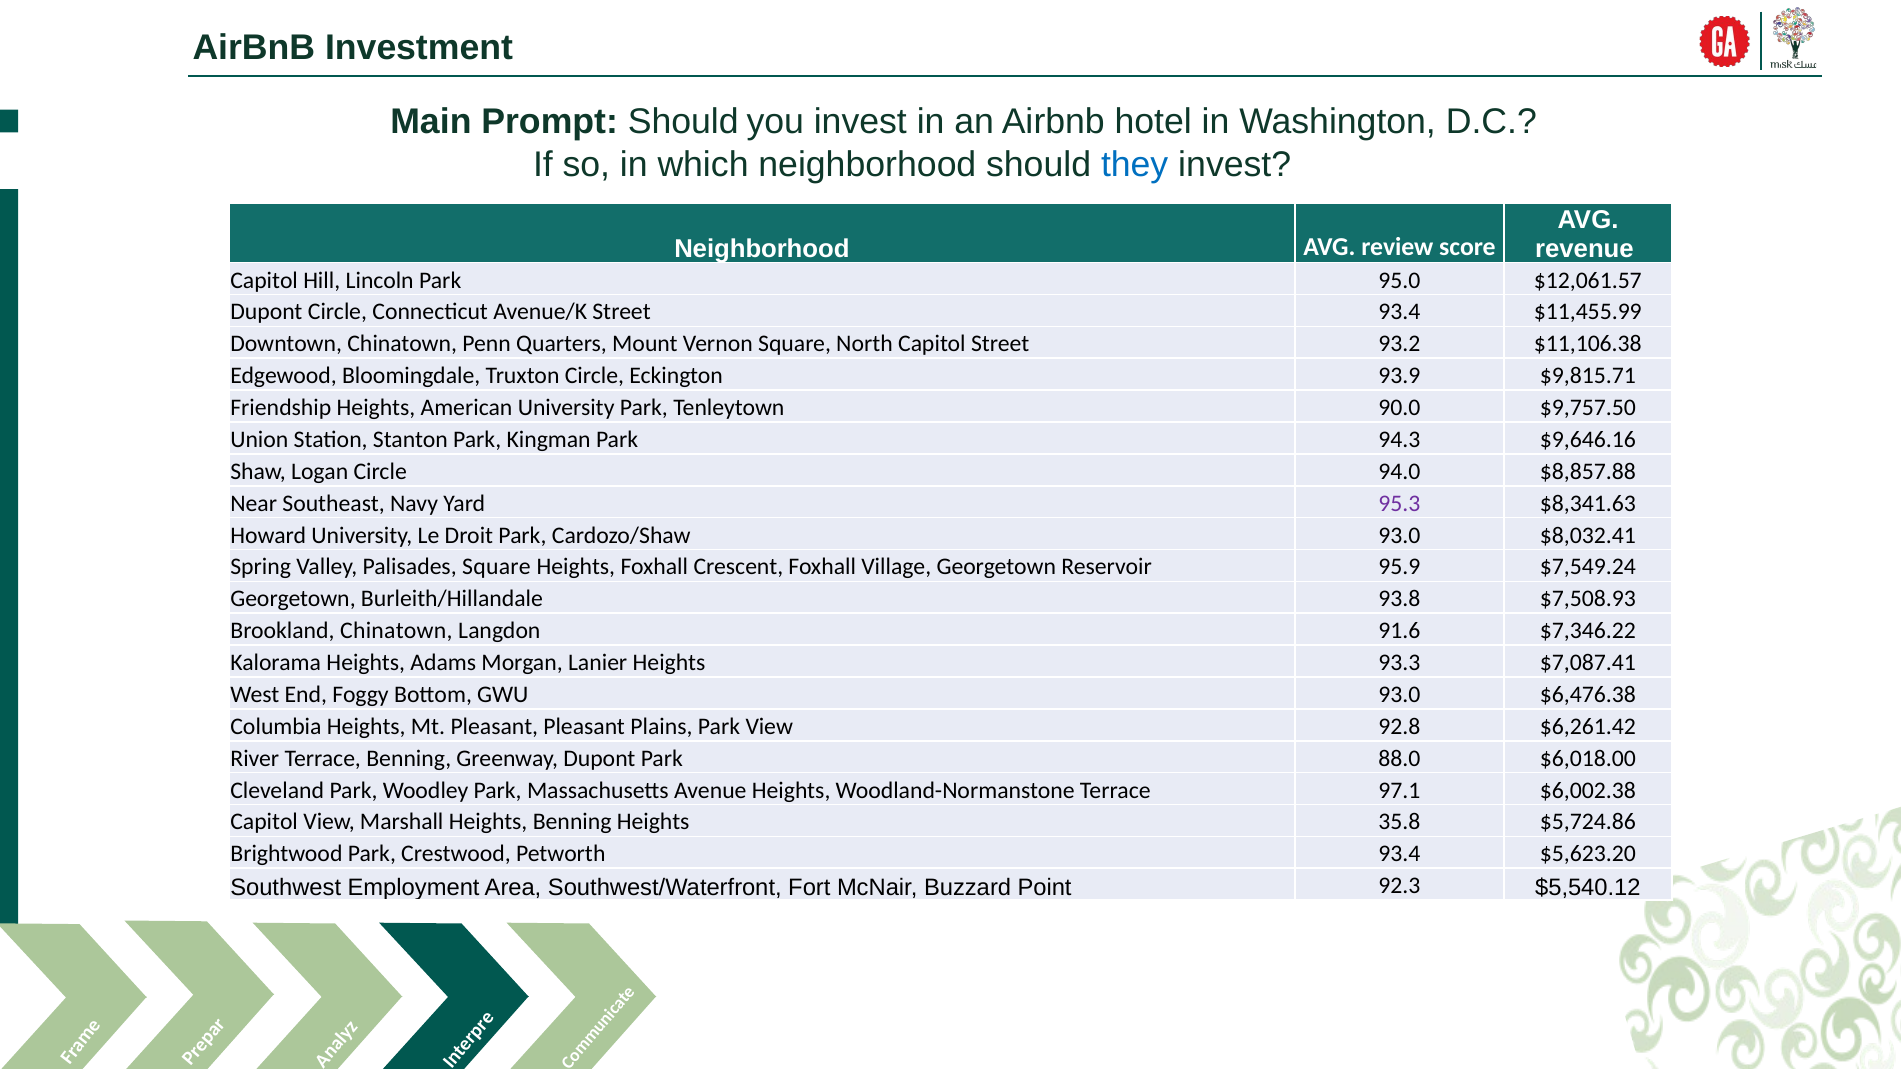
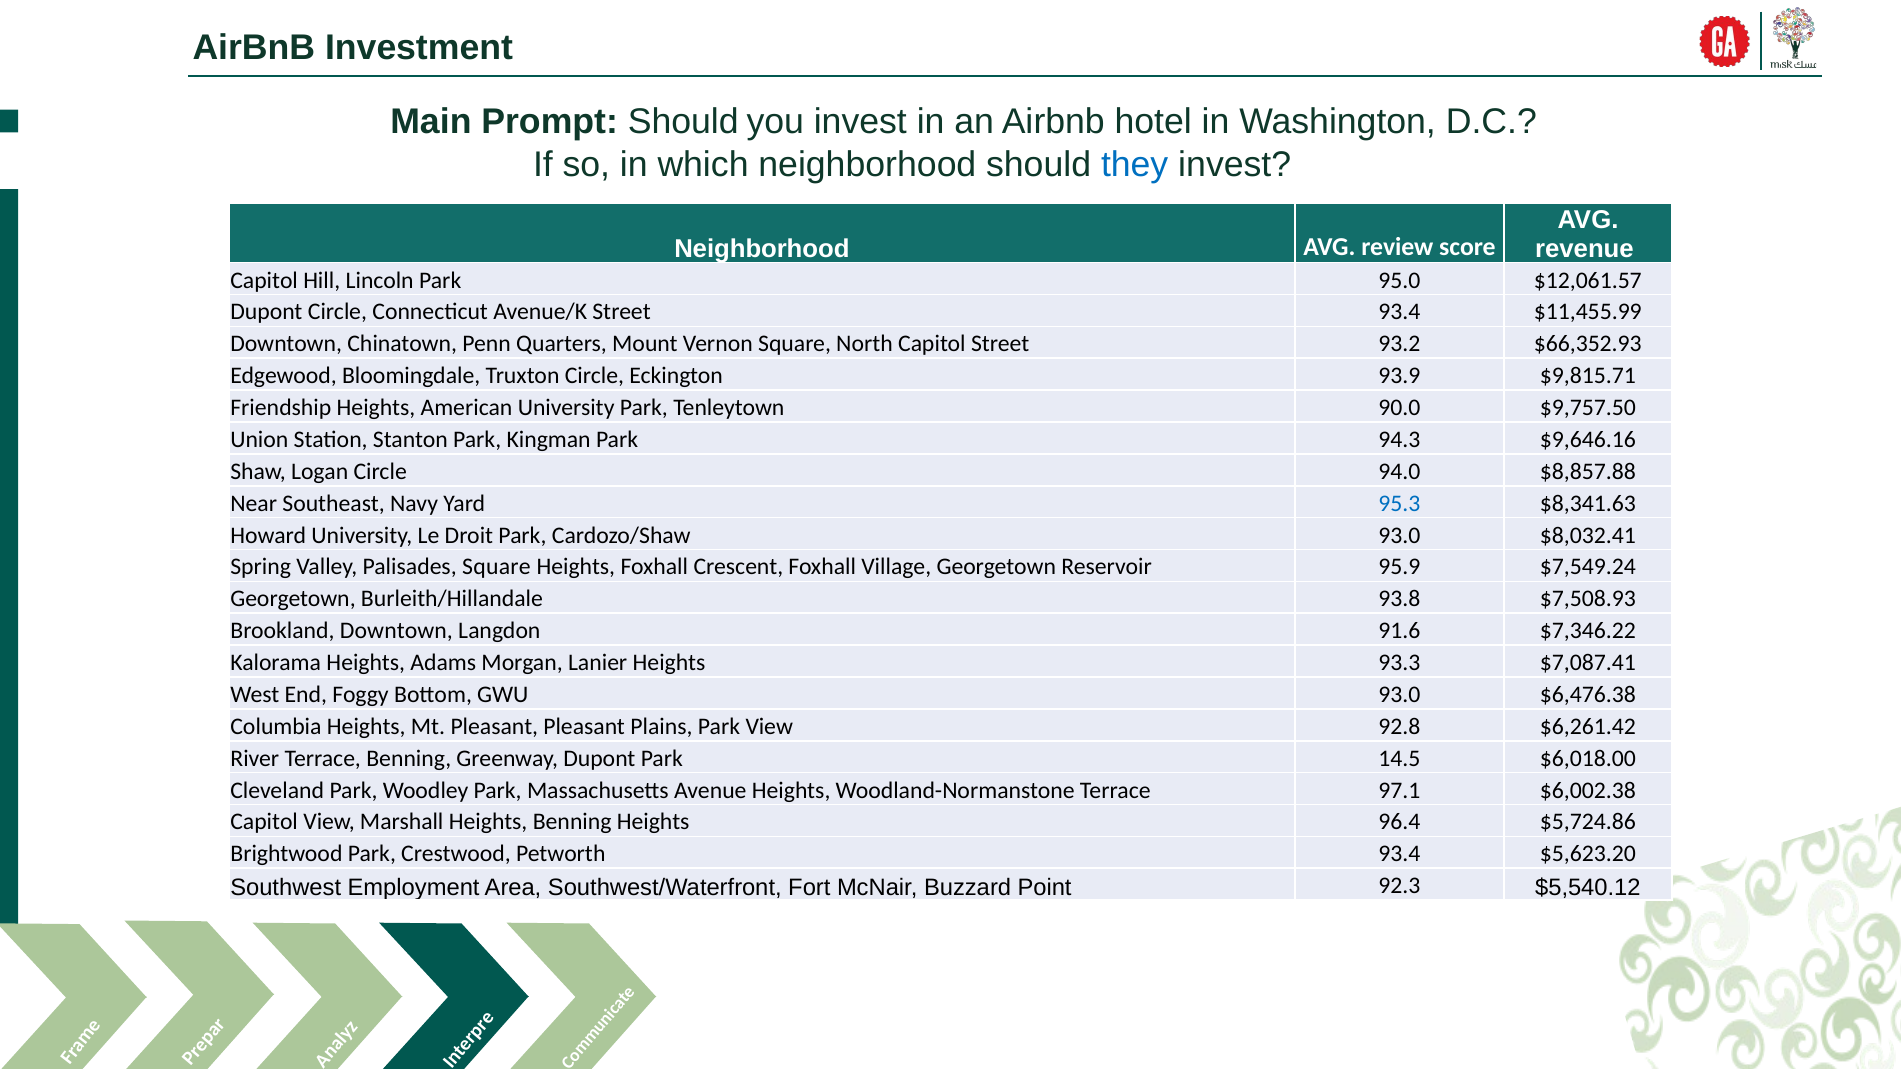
$11,106.38: $11,106.38 -> $66,352.93 (1588, 344)
95.3 colour: purple -> blue (1399, 504)
Brookland Chinatown: Chinatown -> Downtown (396, 631)
88.0: 88.0 -> 14.5 (1399, 759)
35.8: 35.8 -> 96.4 (1399, 822)
